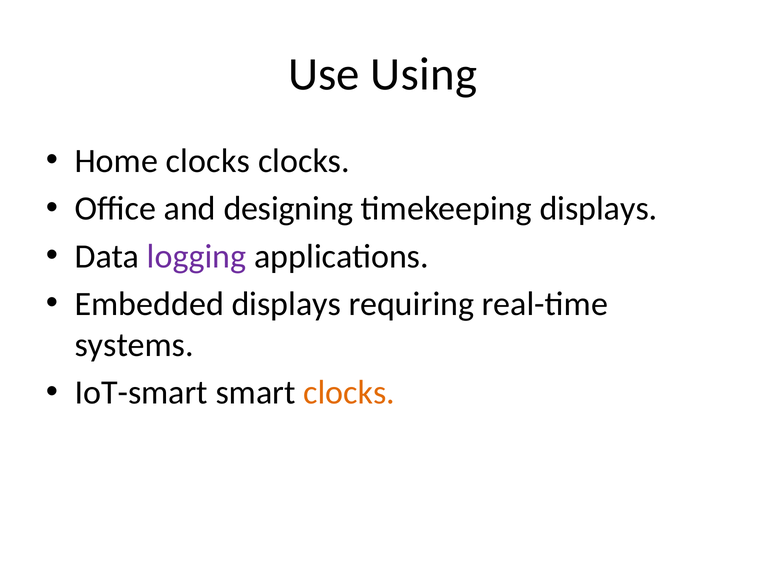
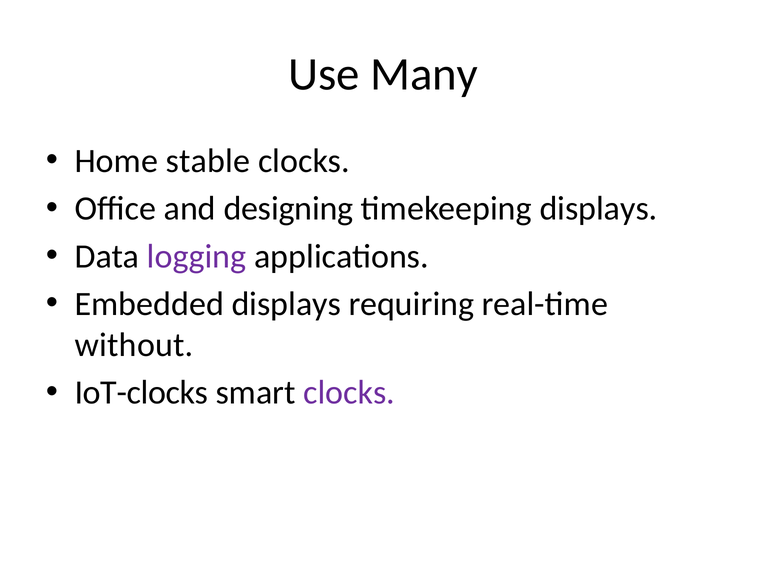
Using: Using -> Many (424, 74)
Home clocks: clocks -> stable (208, 161)
systems: systems -> without (134, 345)
IoT-smart: IoT-smart -> IoT-clocks (141, 392)
clocks colour: orange -> purple (349, 392)
